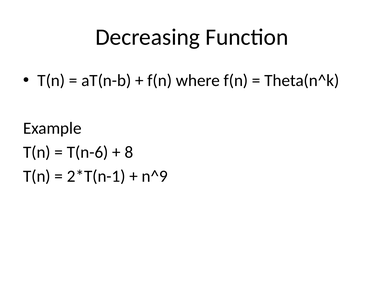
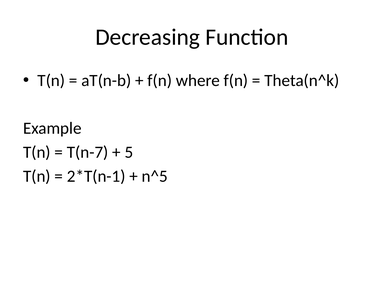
T(n-6: T(n-6 -> T(n-7 (88, 152)
8: 8 -> 5 (129, 152)
n^9: n^9 -> n^5 (155, 176)
